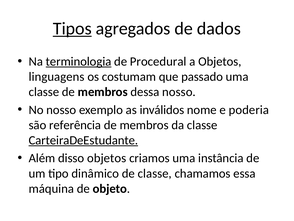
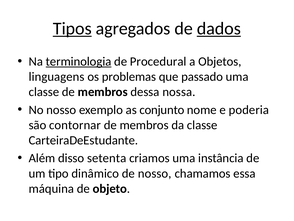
dados underline: none -> present (219, 28)
costumam: costumam -> problemas (129, 77)
dessa nosso: nosso -> nossa (179, 92)
inválidos: inválidos -> conjunto (162, 110)
referência: referência -> contornar (75, 125)
CarteiraDeEstudante underline: present -> none (83, 140)
disso objetos: objetos -> setenta (107, 158)
de classe: classe -> nosso (155, 173)
